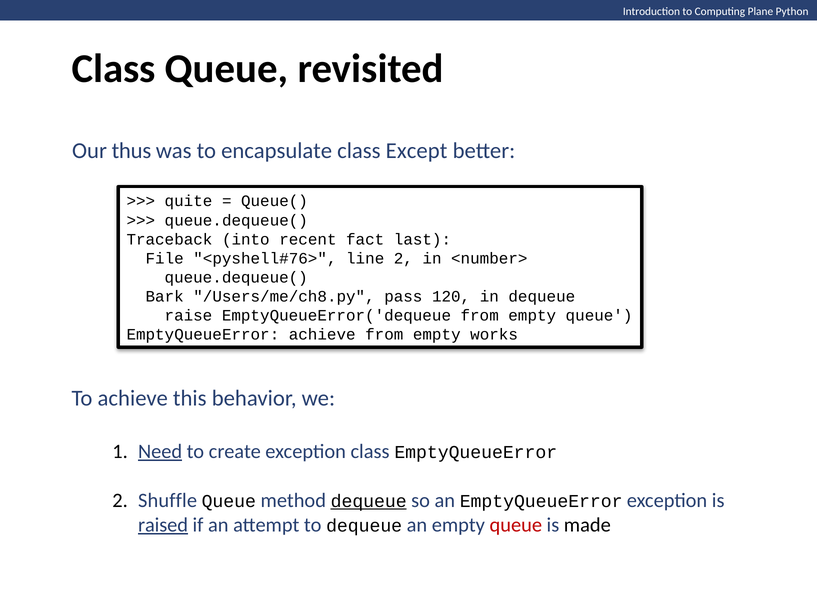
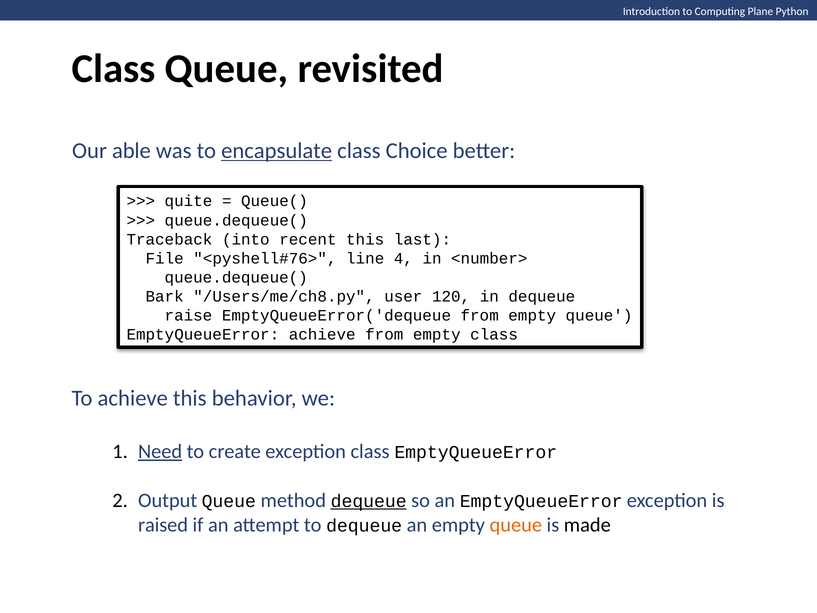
thus: thus -> able (131, 151)
encapsulate underline: none -> present (277, 151)
Except: Except -> Choice (417, 151)
recent fact: fact -> this (365, 239)
line 2: 2 -> 4 (403, 258)
pass: pass -> user (403, 296)
empty works: works -> class (494, 335)
Shuffle: Shuffle -> Output (168, 500)
raised underline: present -> none (163, 525)
queue colour: red -> orange (516, 525)
